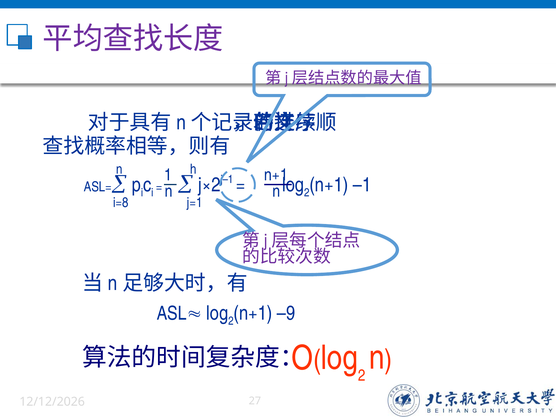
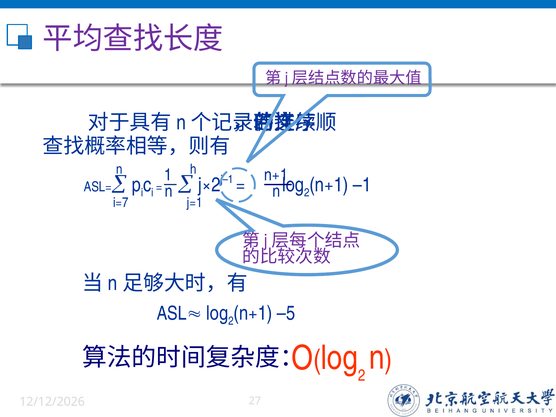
i=8: i=8 -> i=7 (121, 203)
–9: –9 -> –5 (286, 313)
